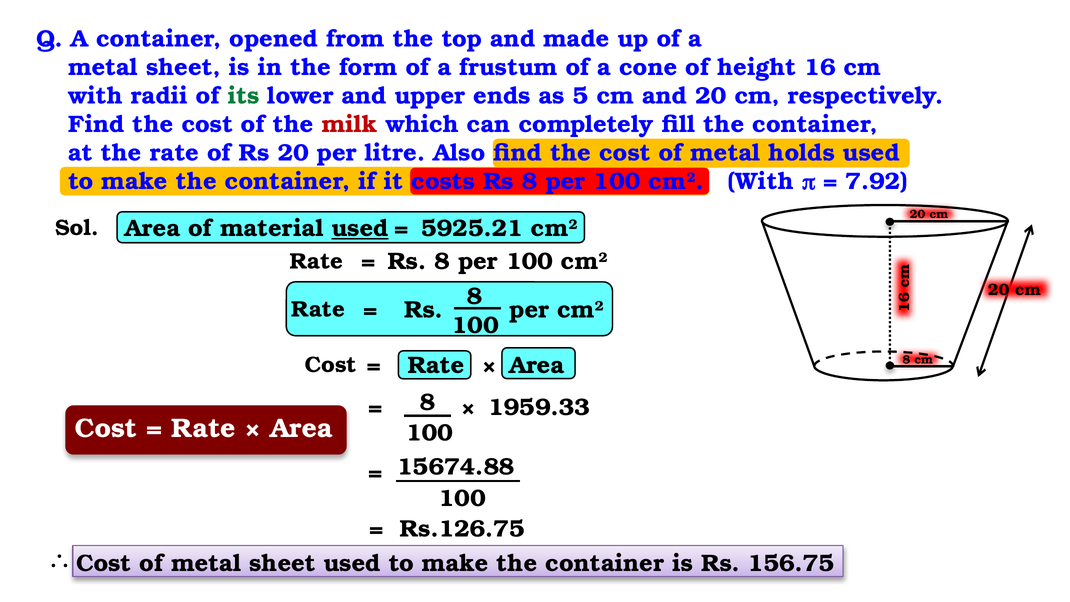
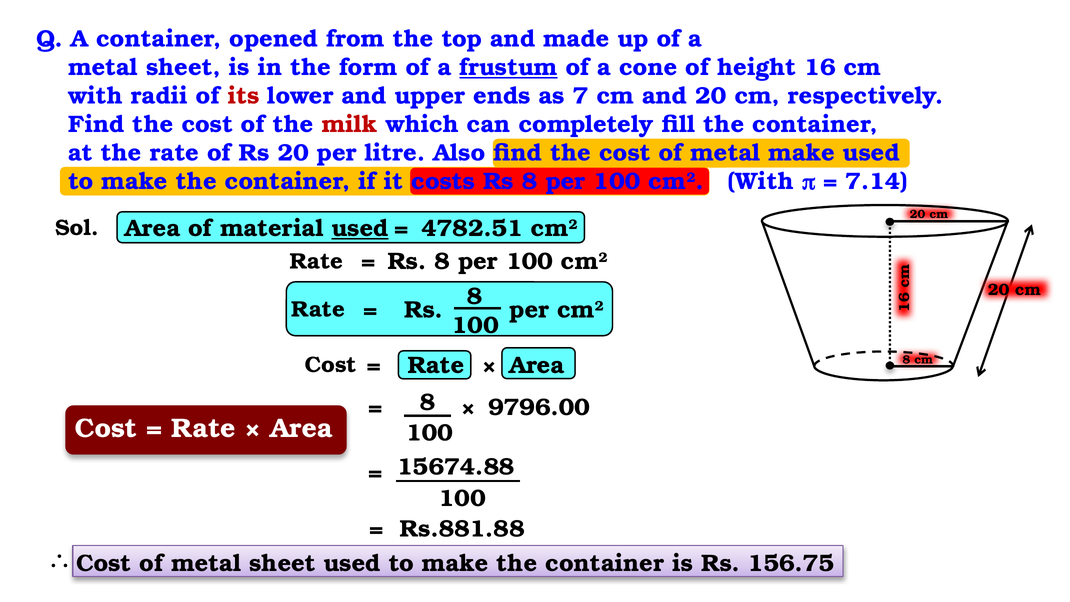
frustum underline: none -> present (508, 67)
its colour: green -> red (244, 96)
5: 5 -> 7 (581, 96)
metal holds: holds -> make (802, 153)
7.92: 7.92 -> 7.14 (877, 181)
5925.21: 5925.21 -> 4782.51 (472, 228)
1959.33: 1959.33 -> 9796.00 (539, 407)
Rs.126.75: Rs.126.75 -> Rs.881.88 (462, 529)
